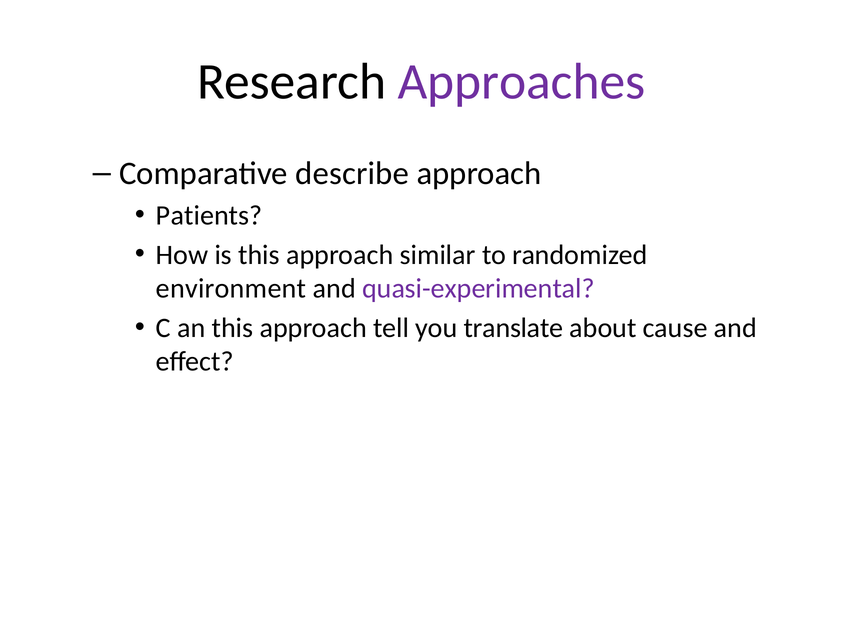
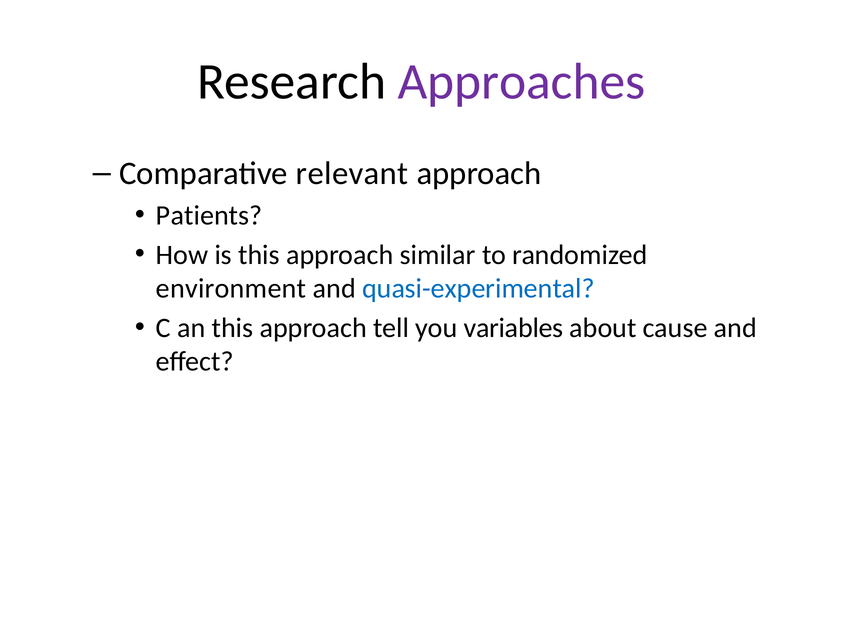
describe: describe -> relevant (352, 174)
quasi-experimental colour: purple -> blue (478, 289)
translate: translate -> variables (513, 328)
